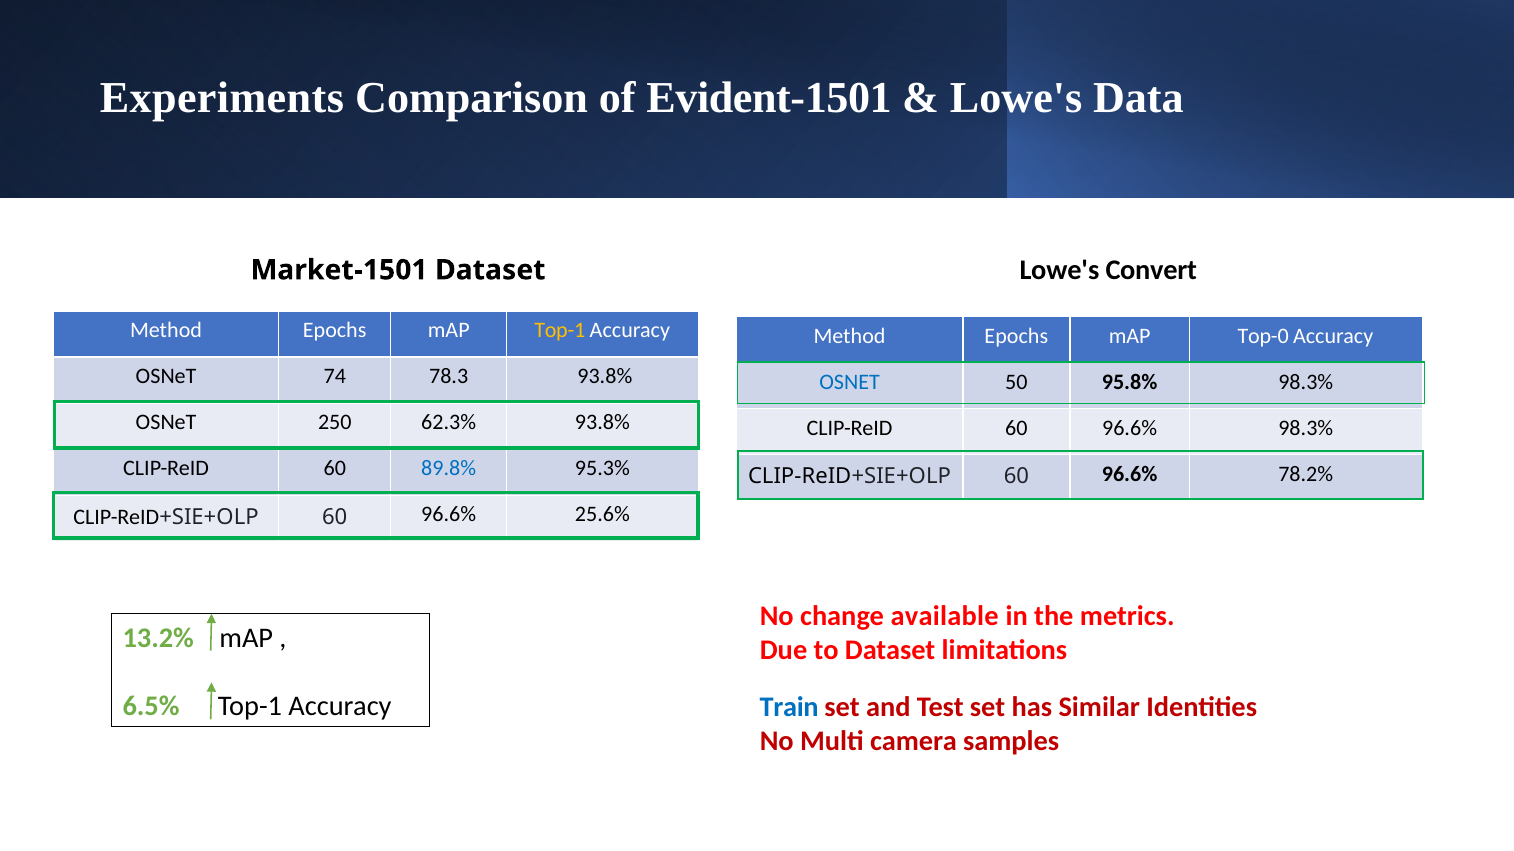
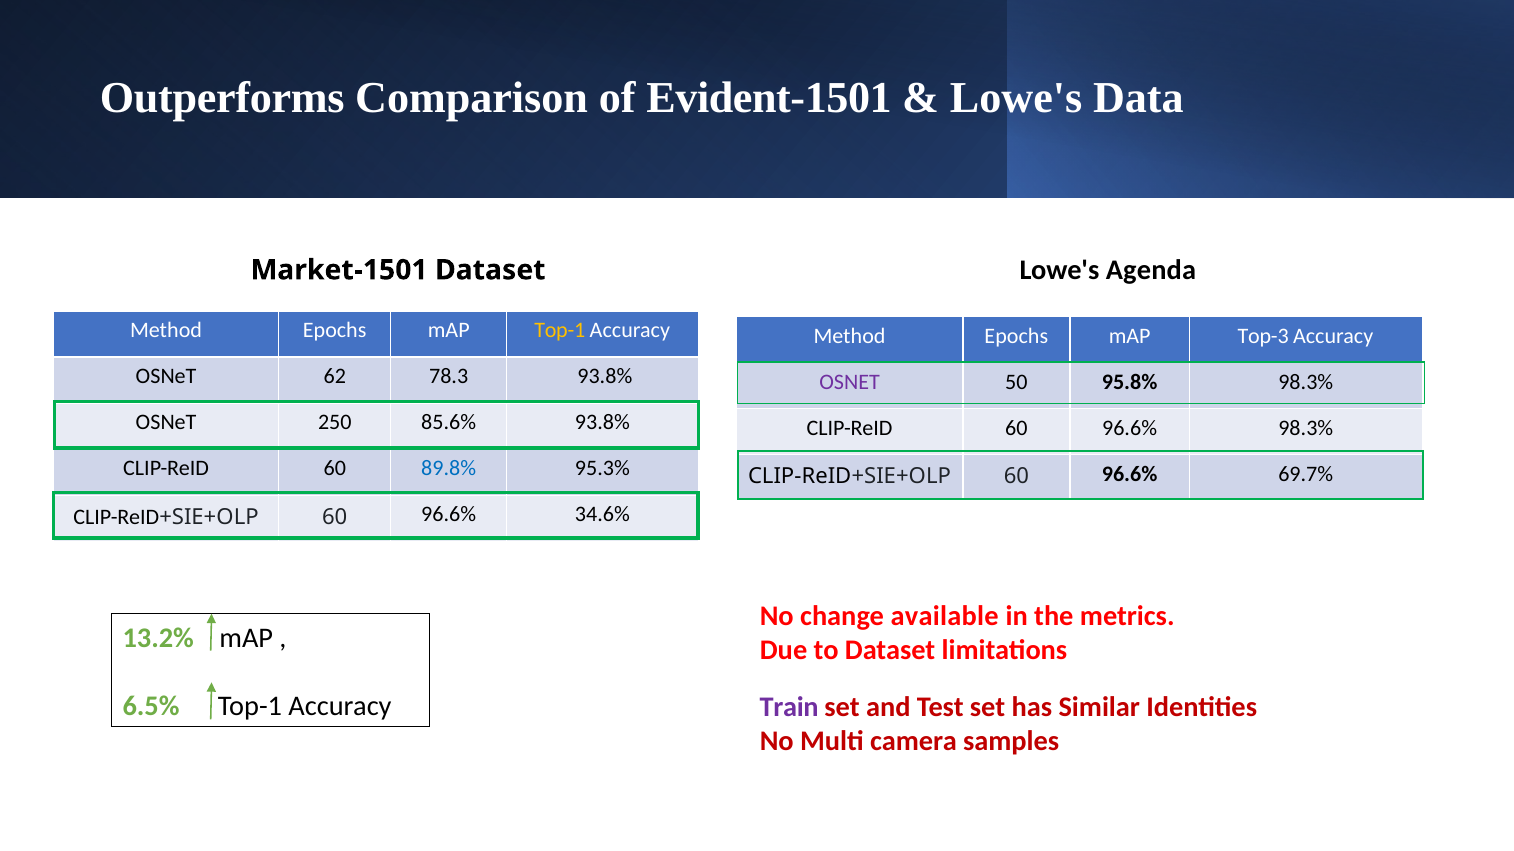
Experiments: Experiments -> Outperforms (222, 98)
Convert: Convert -> Agenda (1151, 270)
Top-0: Top-0 -> Top-3 (1263, 336)
74: 74 -> 62 (335, 377)
OSNET colour: blue -> purple (850, 382)
62.3%: 62.3% -> 85.6% (449, 423)
78.2%: 78.2% -> 69.7% (1306, 474)
25.6%: 25.6% -> 34.6% (602, 515)
Train colour: blue -> purple (789, 708)
